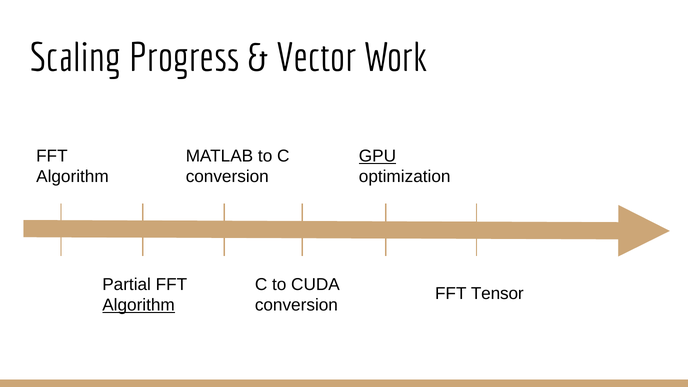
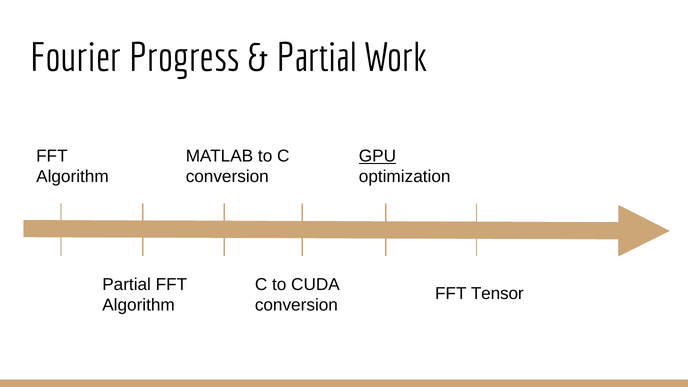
Scaling: Scaling -> Fourier (76, 58)
Vector: Vector -> Partial (317, 58)
Algorithm underline: present -> none (139, 305)
